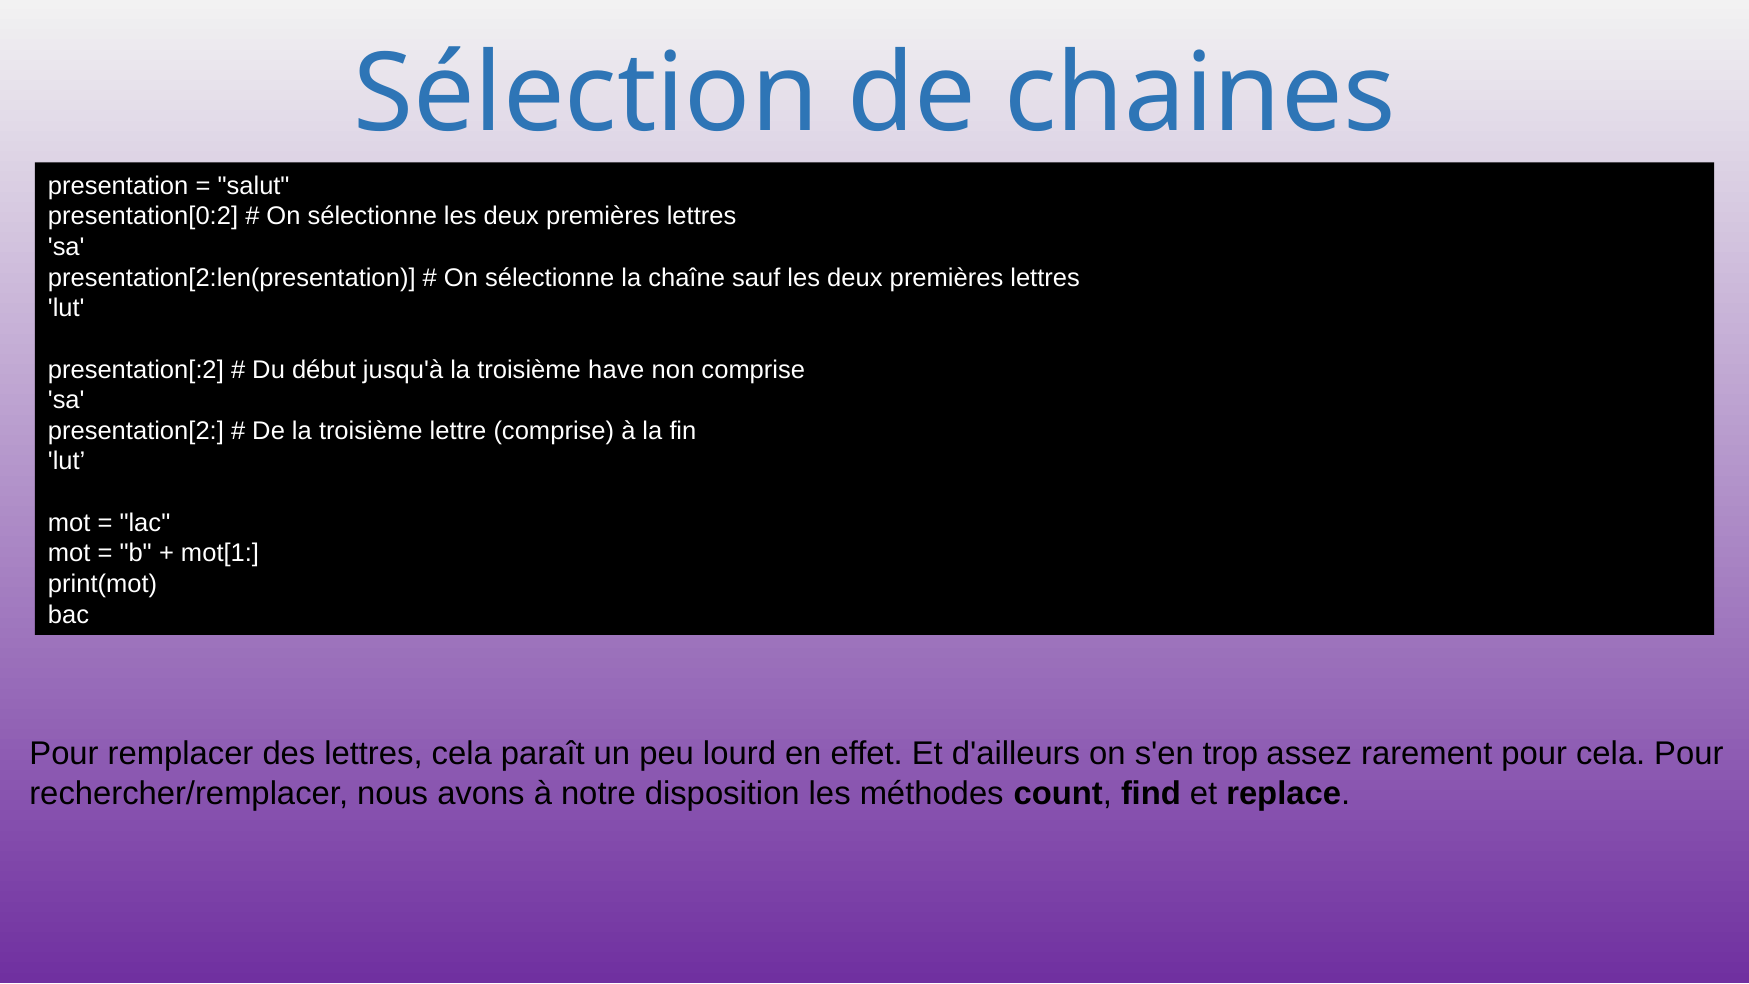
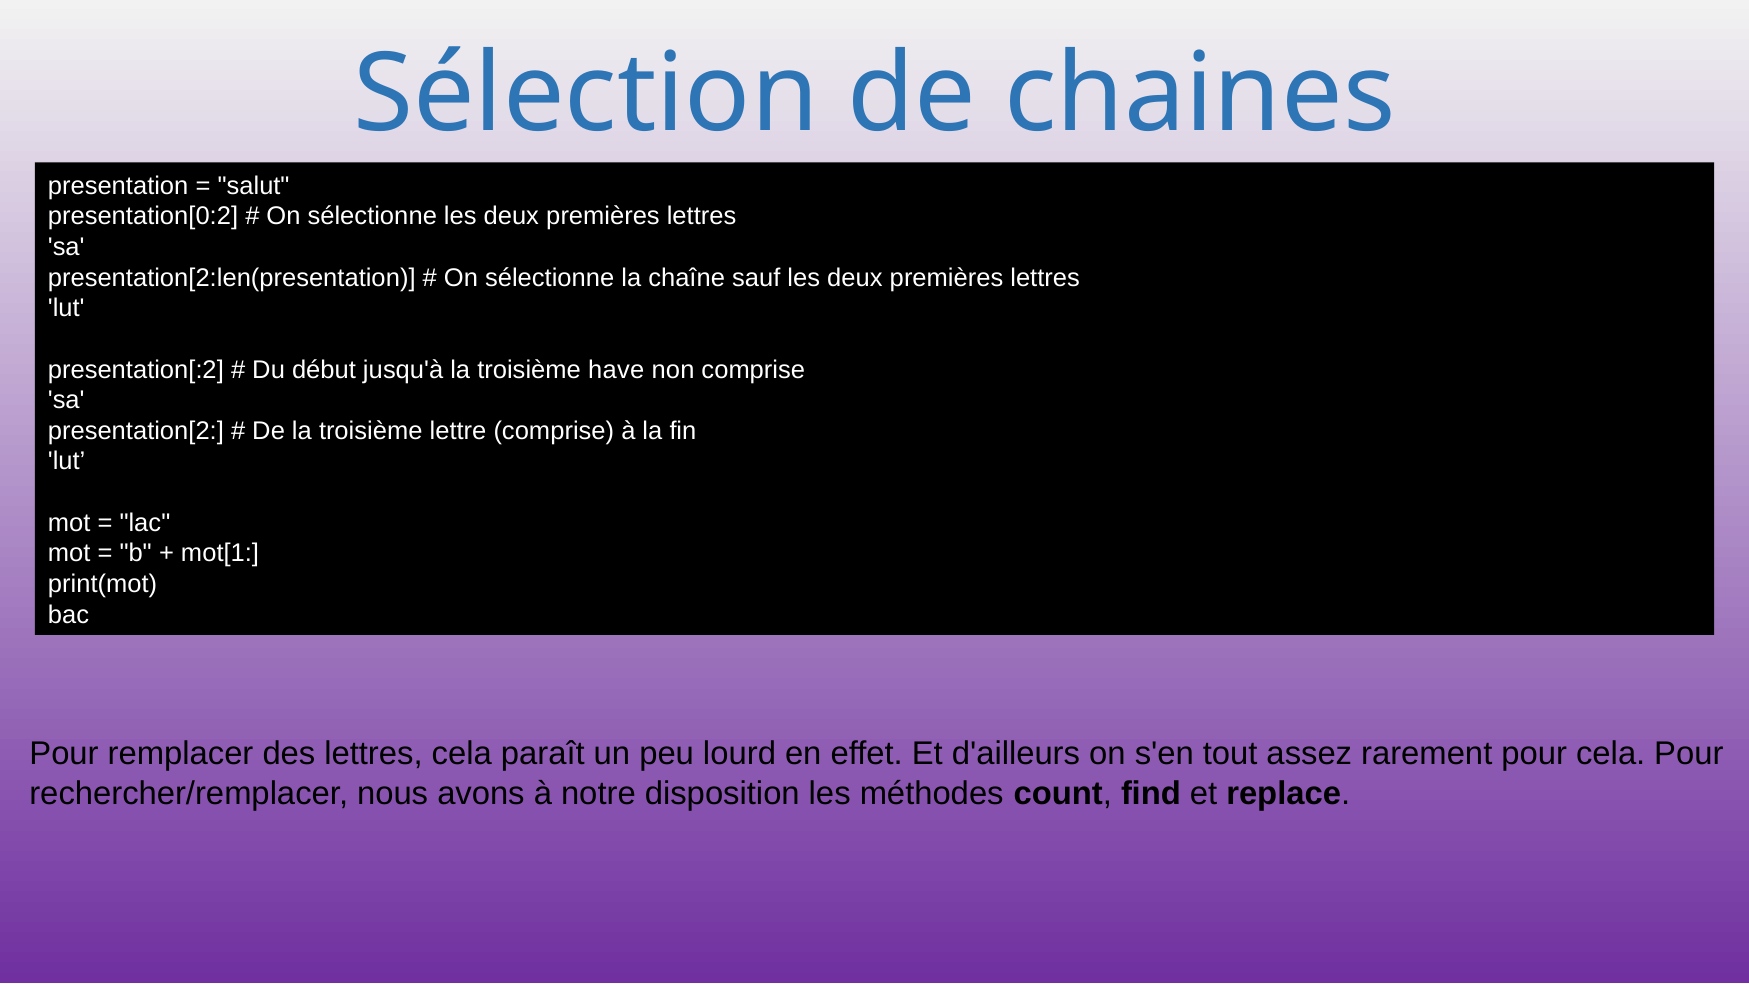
trop: trop -> tout (1230, 754)
